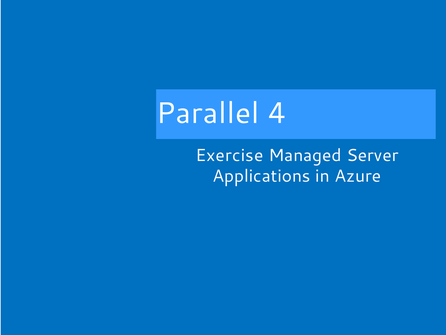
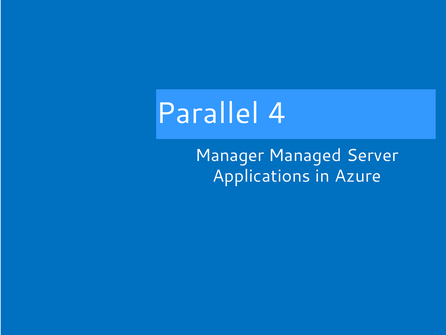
Exercise: Exercise -> Manager (230, 155)
